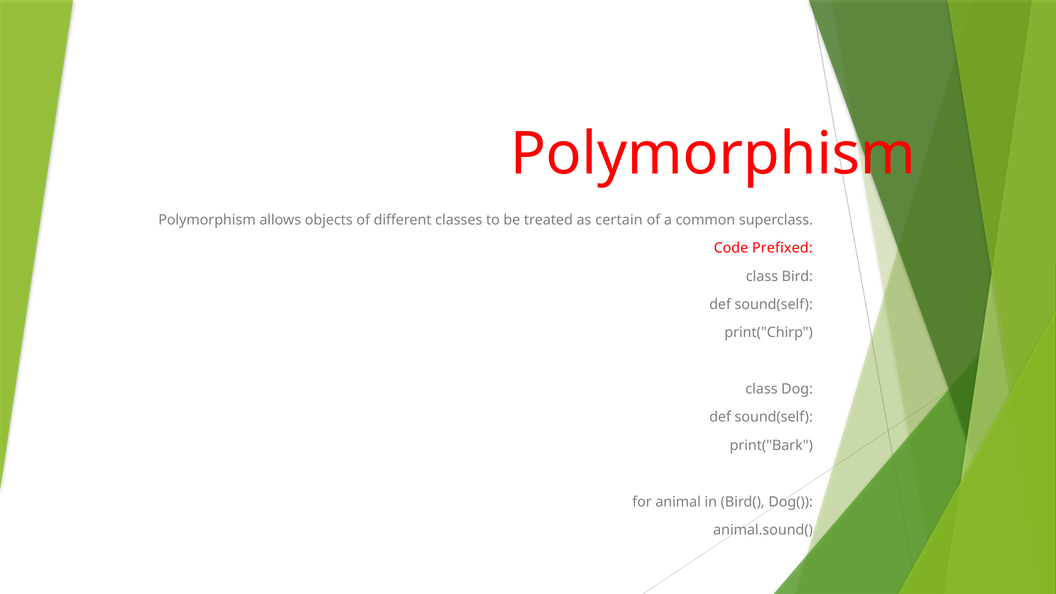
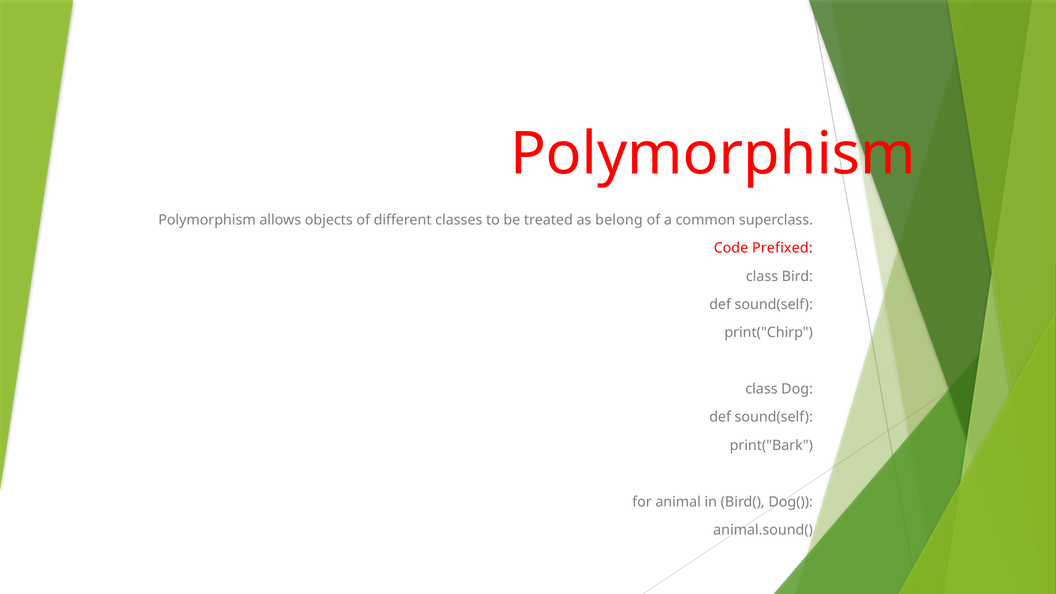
certain: certain -> belong (619, 220)
